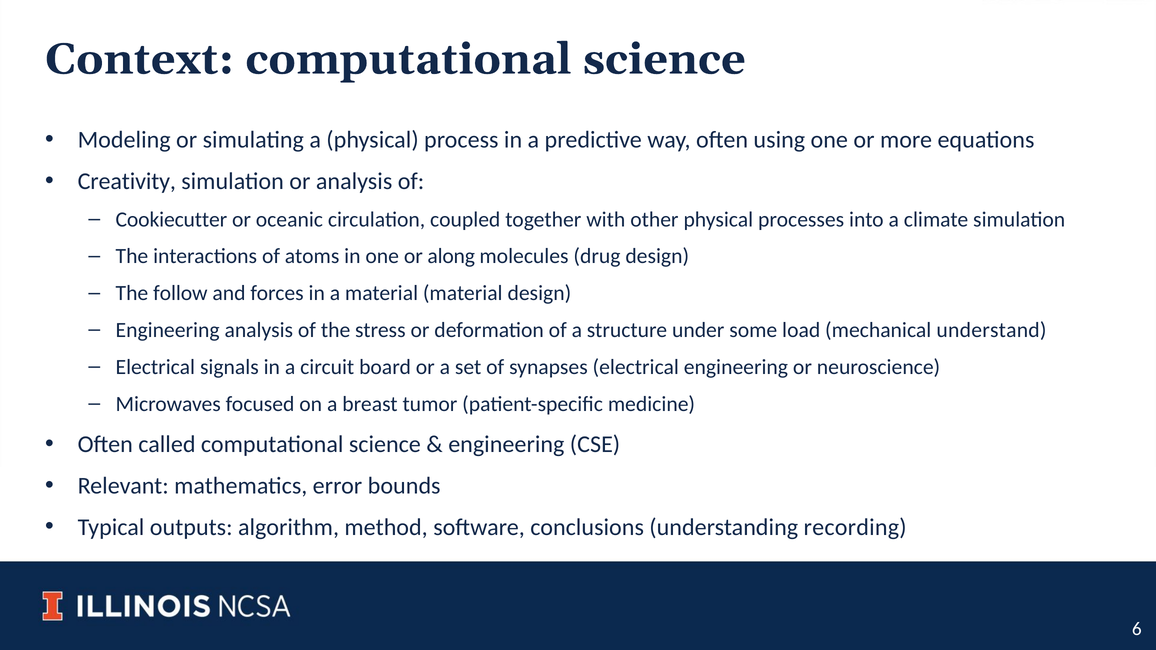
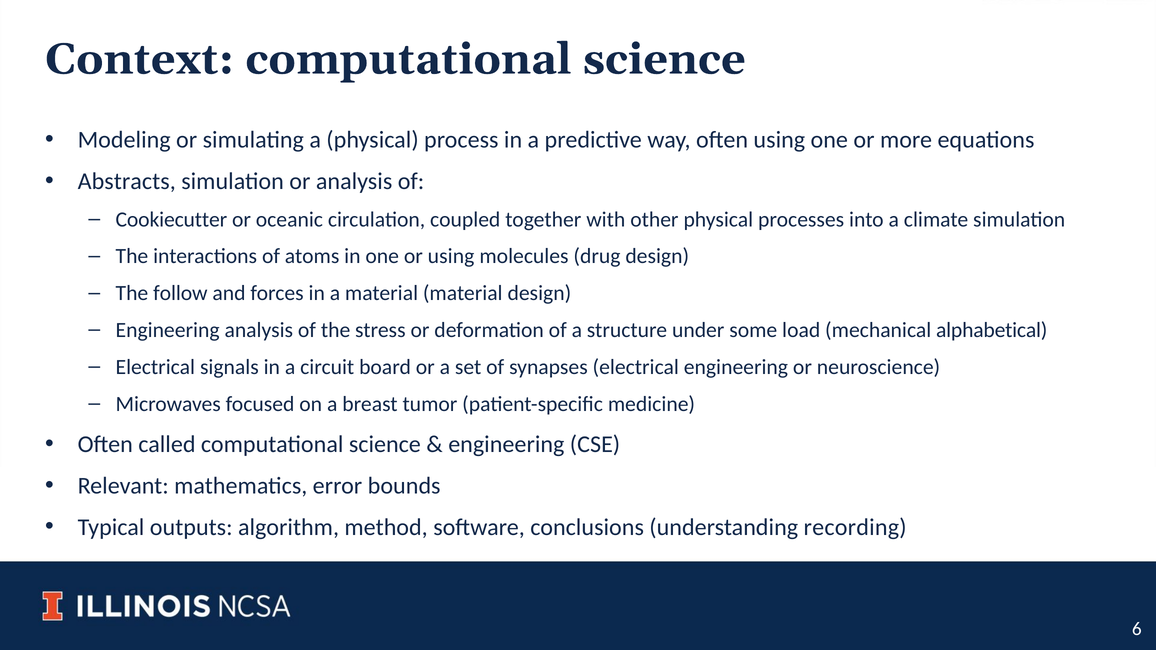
Creativity: Creativity -> Abstracts (127, 181)
or along: along -> using (451, 256)
understand: understand -> alphabetical (992, 330)
